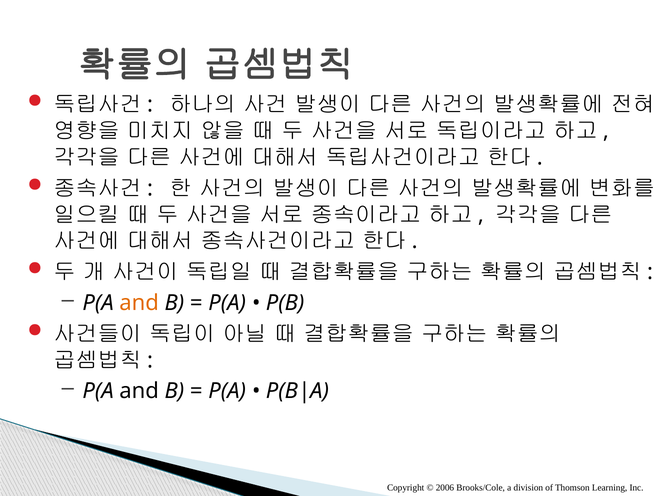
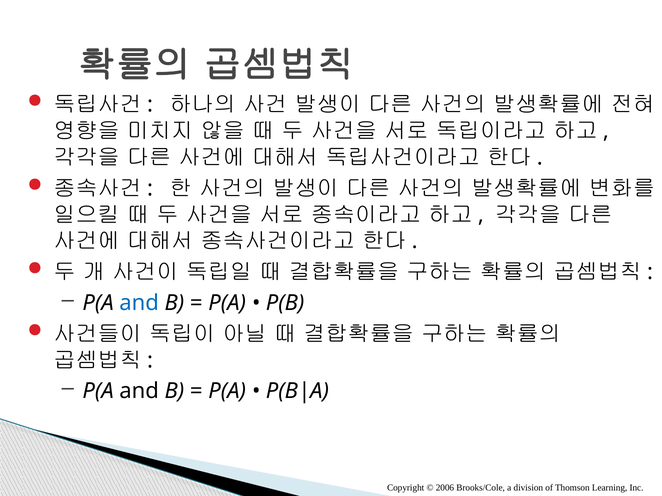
and colour: orange -> blue (139, 303)
